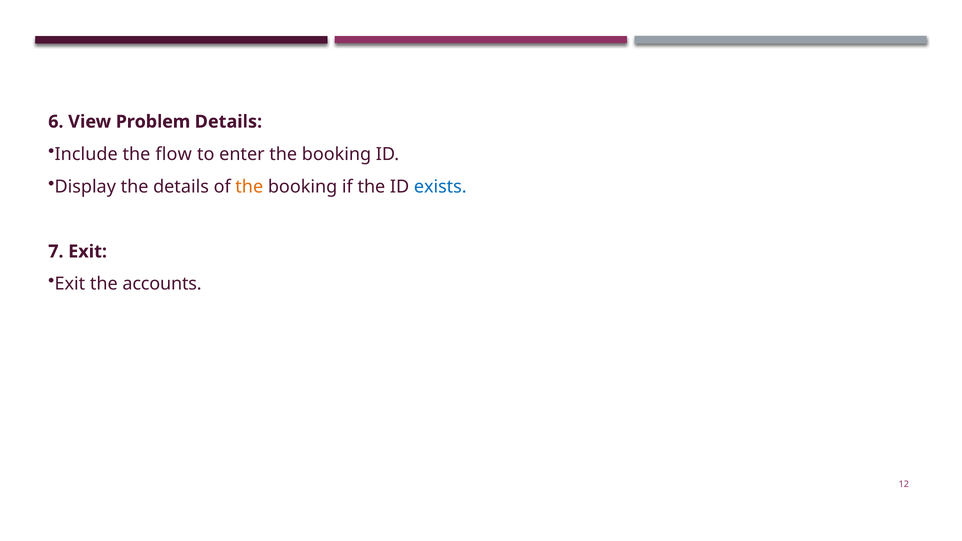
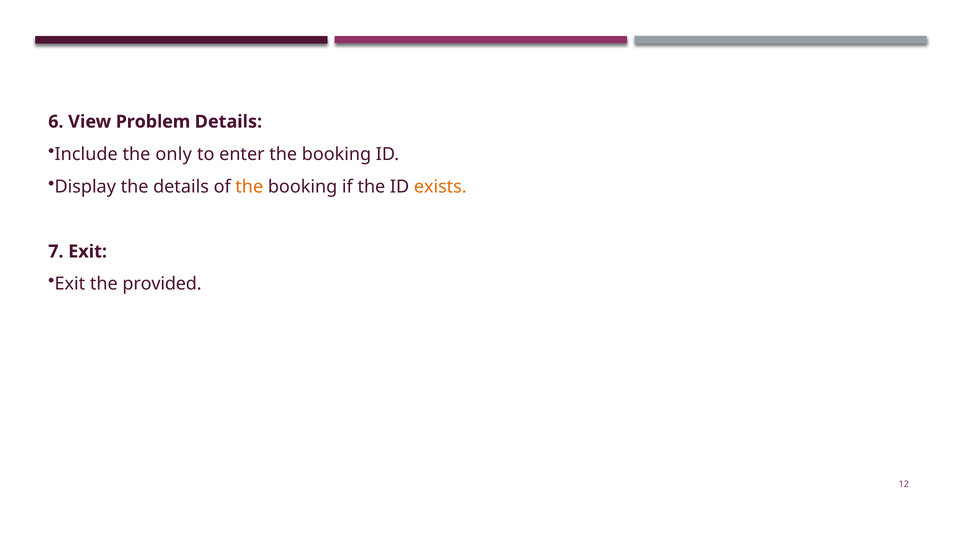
flow: flow -> only (174, 154)
exists colour: blue -> orange (440, 187)
accounts: accounts -> provided (162, 284)
